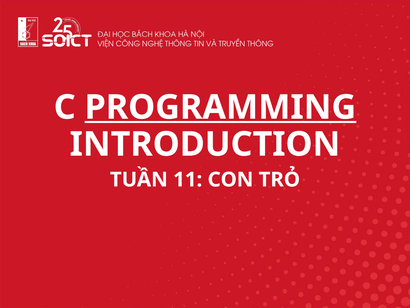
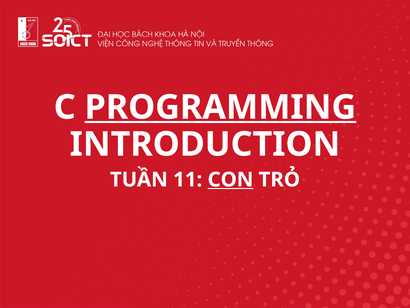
CON underline: none -> present (230, 179)
